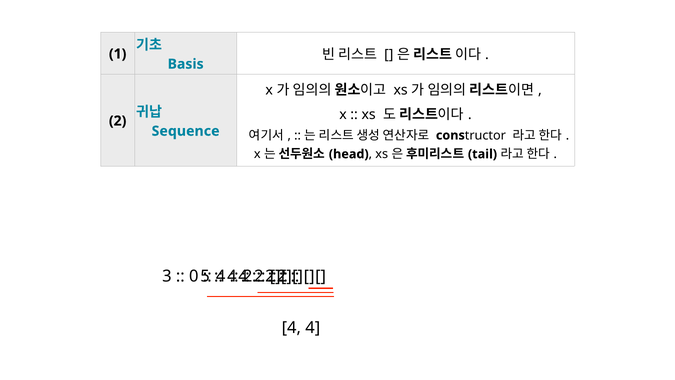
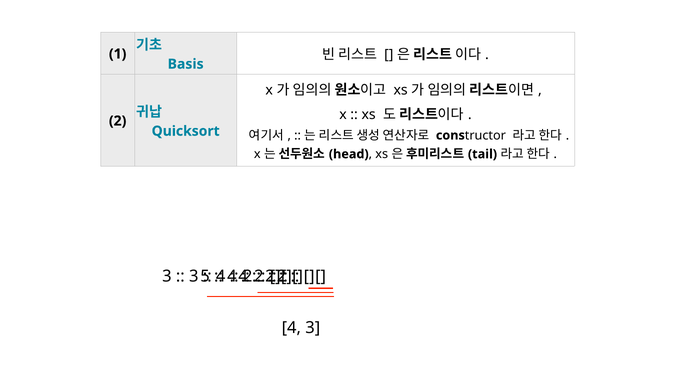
Sequence: Sequence -> Quicksort (186, 131)
0: 0 -> 3 (194, 276)
4 4: 4 -> 3 (313, 328)
